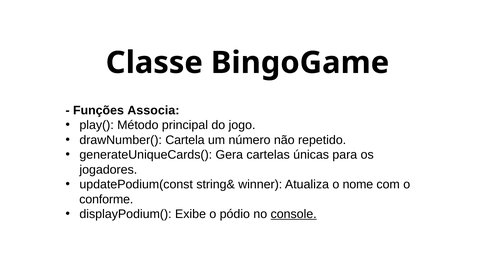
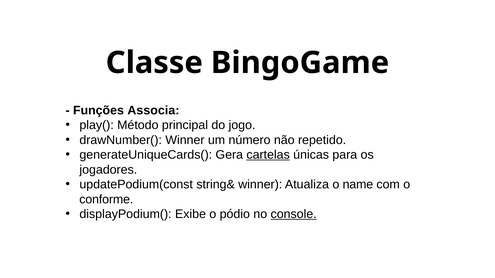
drawNumber( Cartela: Cartela -> Winner (185, 140)
cartelas underline: none -> present (268, 155)
nome: nome -> name (358, 185)
